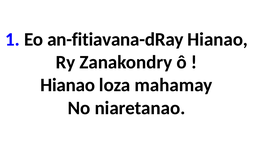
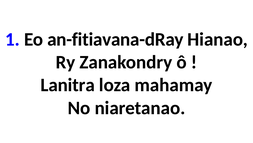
Hianao: Hianao -> Lanitra (68, 85)
